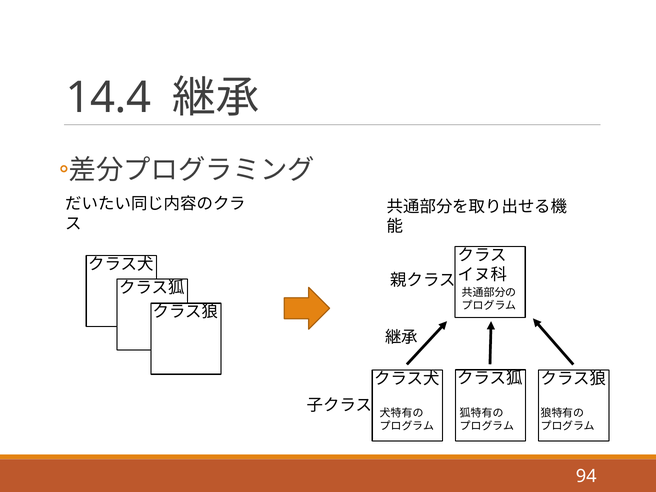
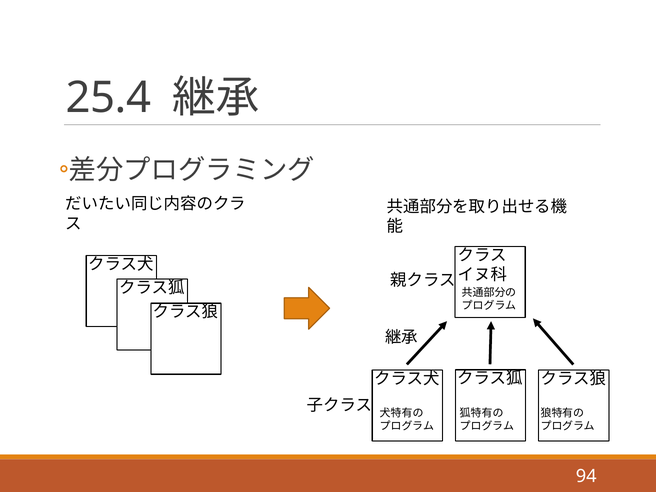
14.4: 14.4 -> 25.4 (108, 98)
